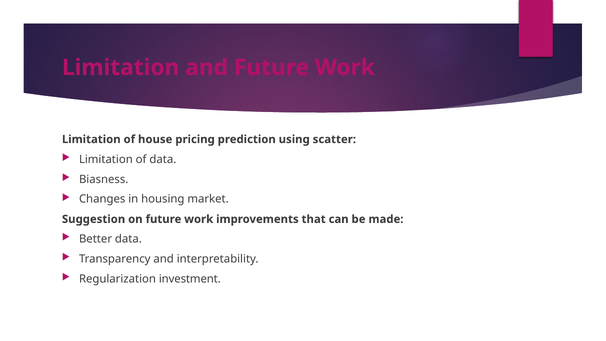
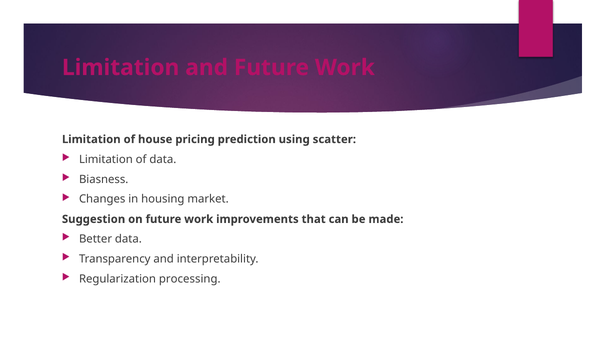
investment: investment -> processing (190, 279)
